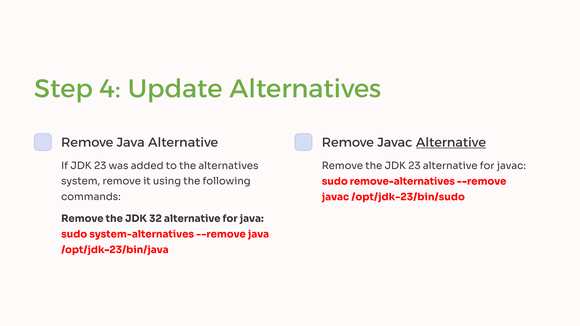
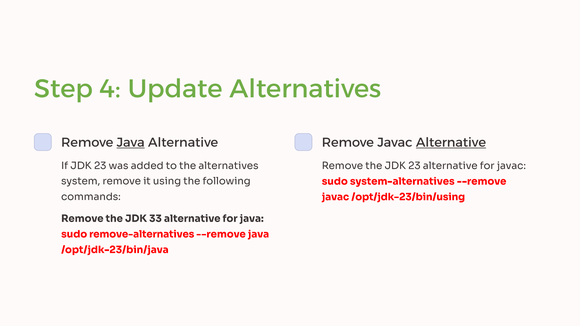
Java underline: none -> present (131, 143)
remove-alternatives: remove-alternatives -> system-alternatives (402, 181)
/opt/jdk-23/bin/sudo: /opt/jdk-23/bin/sudo -> /opt/jdk-23/bin/using (408, 197)
32: 32 -> 33 (155, 219)
system-alternatives: system-alternatives -> remove-alternatives (142, 234)
